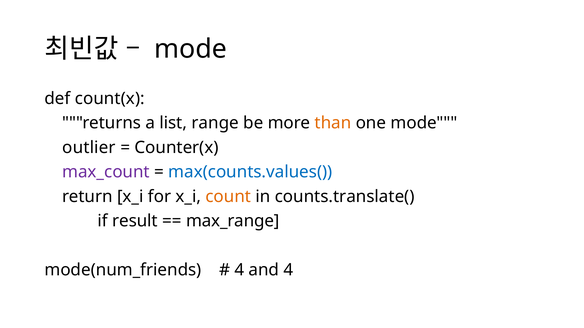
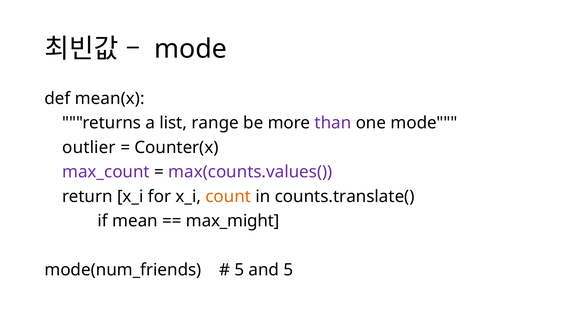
count(x: count(x -> mean(x (110, 99)
than colour: orange -> purple (333, 123)
max(counts.values( colour: blue -> purple (250, 172)
result: result -> mean (135, 221)
max_range: max_range -> max_might (233, 221)
4: 4 -> 5 (239, 270)
and 4: 4 -> 5 (288, 270)
